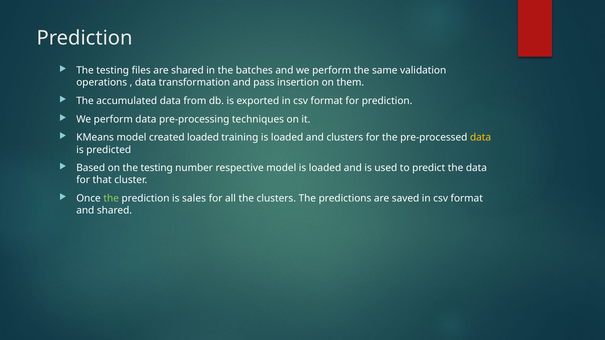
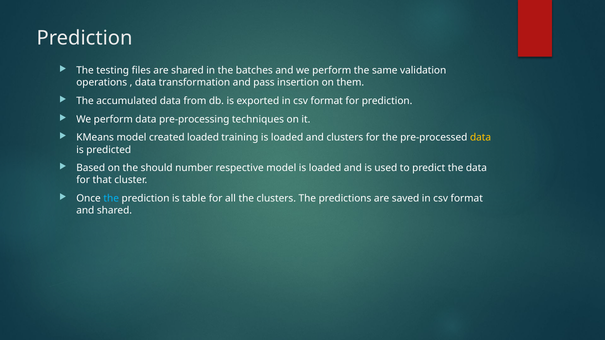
on the testing: testing -> should (157, 168)
the colour: light green -> light blue (111, 199)
sales: sales -> table (194, 199)
